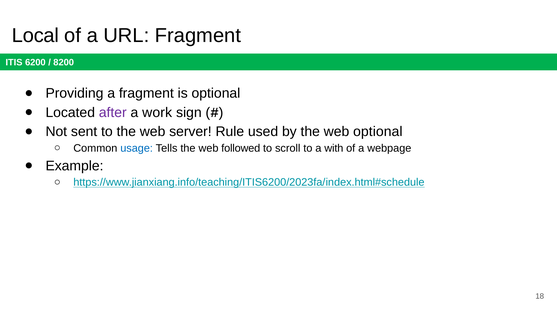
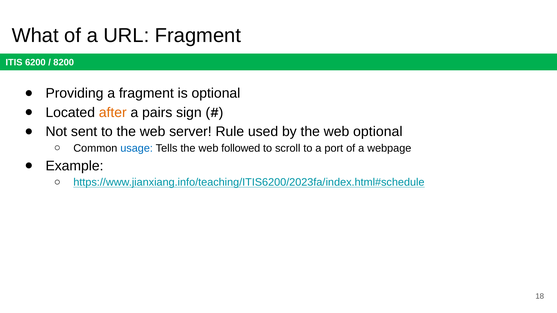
Local: Local -> What (35, 36)
after colour: purple -> orange (113, 113)
work: work -> pairs (157, 113)
with: with -> port (334, 148)
